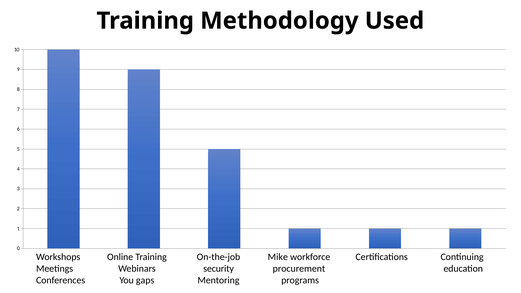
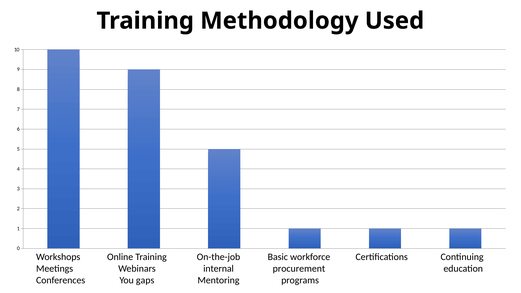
Mike: Mike -> Basic (278, 257)
security: security -> internal (219, 269)
